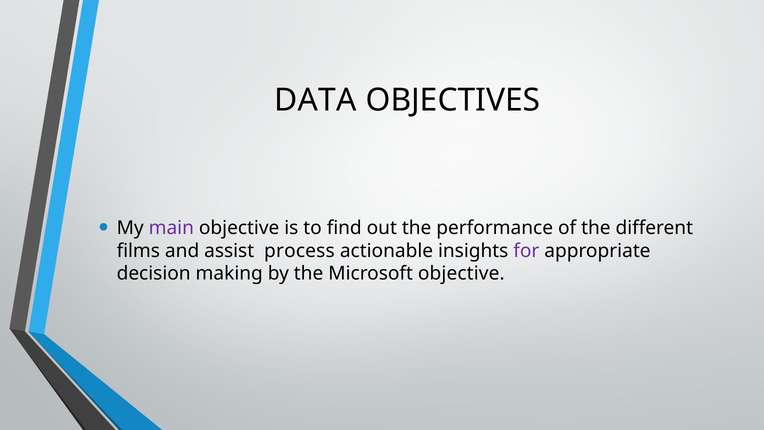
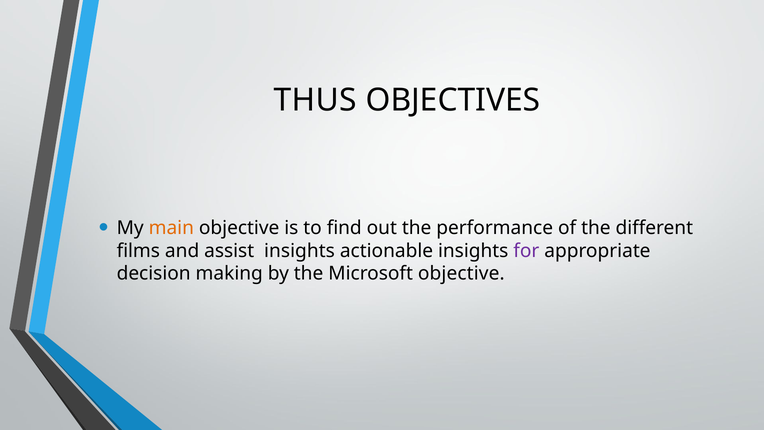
DATA: DATA -> THUS (315, 100)
main colour: purple -> orange (171, 228)
assist process: process -> insights (299, 251)
